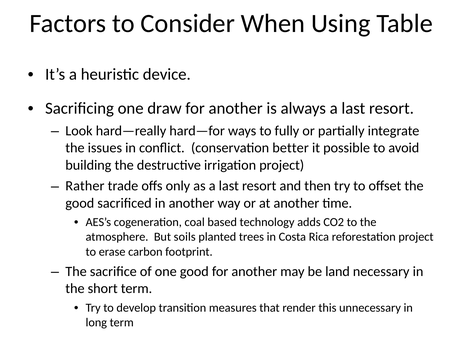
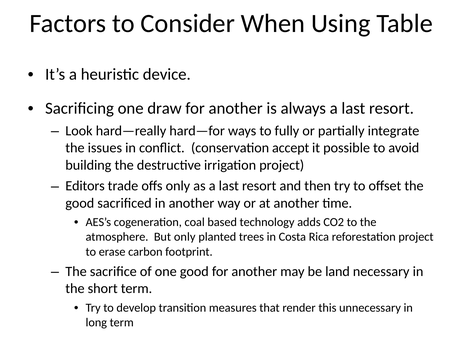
better: better -> accept (291, 148)
Rather: Rather -> Editors (85, 186)
But soils: soils -> only (185, 237)
